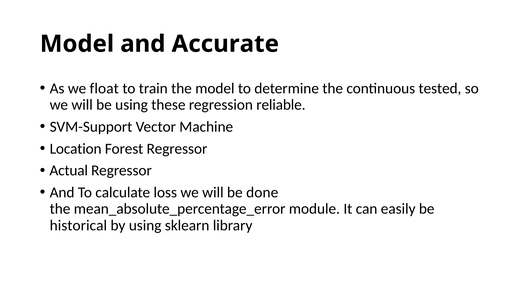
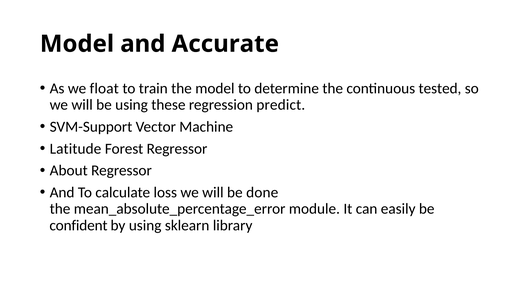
reliable: reliable -> predict (281, 105)
Location: Location -> Latitude (75, 149)
Actual: Actual -> About (69, 171)
historical: historical -> confident (78, 226)
